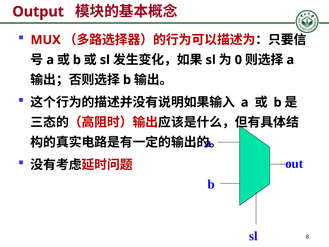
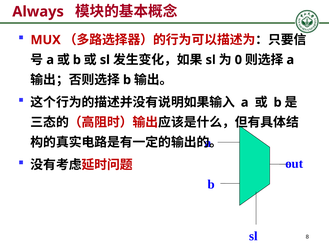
Output: Output -> Always (38, 12)
